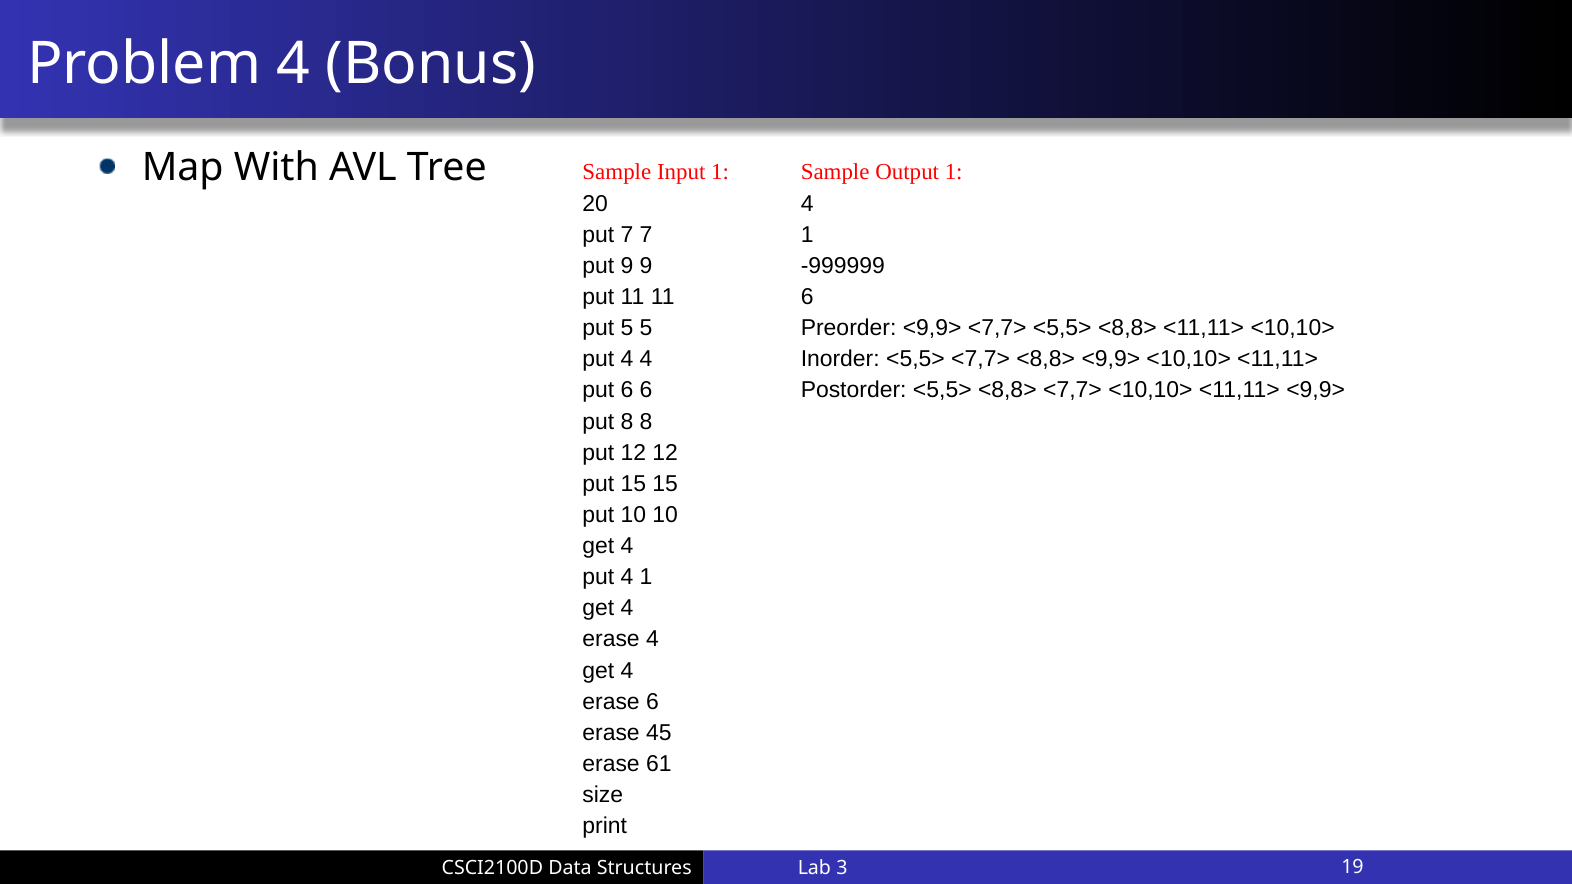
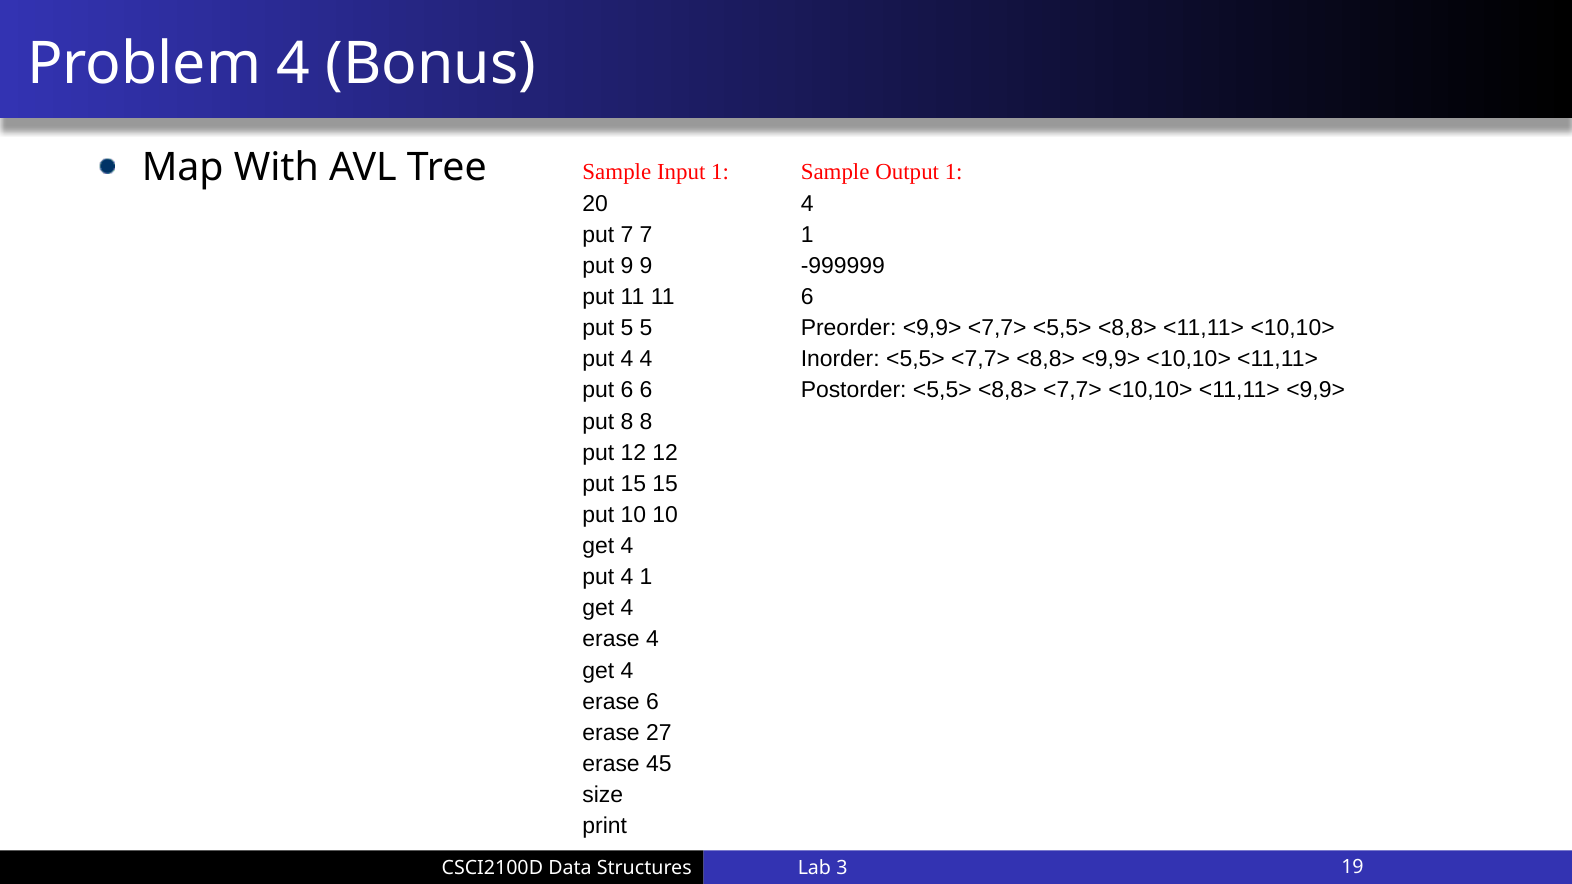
45: 45 -> 27 (659, 733)
61: 61 -> 45 (659, 764)
